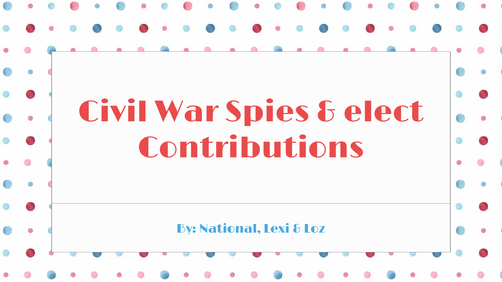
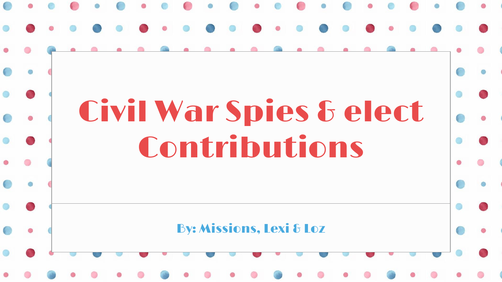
National: National -> Missions (230, 229)
